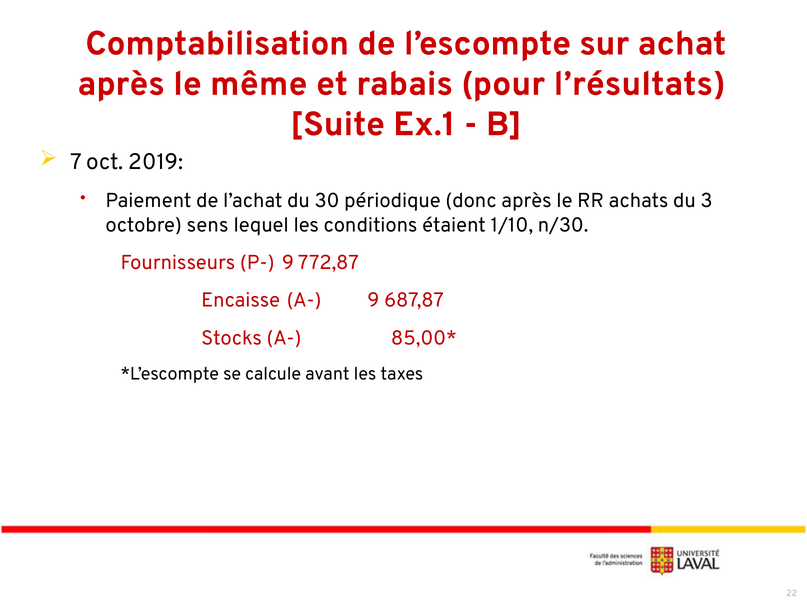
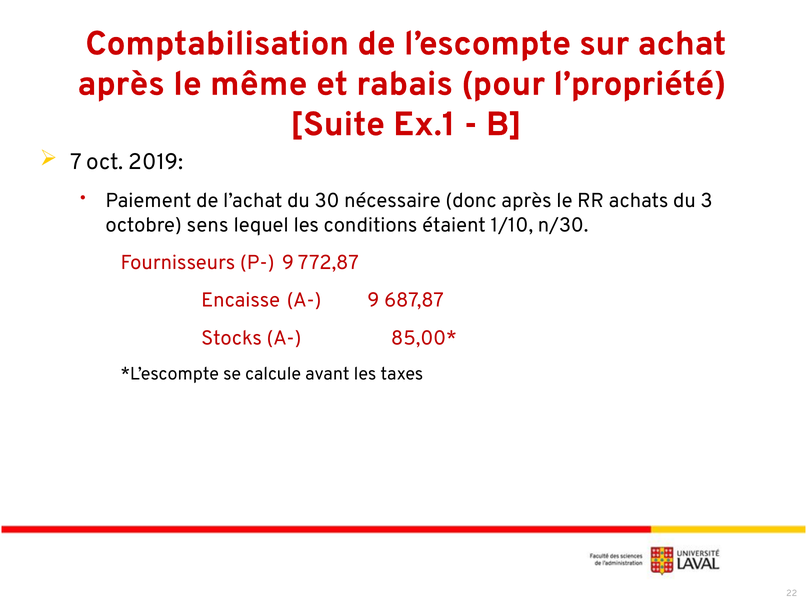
l’résultats: l’résultats -> l’propriété (640, 84)
périodique: périodique -> nécessaire (392, 201)
